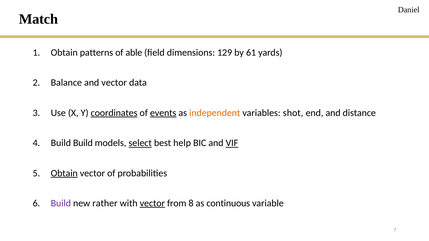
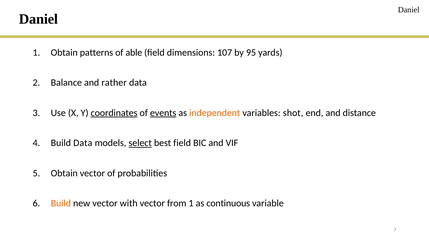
Match: Match -> Daniel (38, 19)
129: 129 -> 107 (225, 53)
61: 61 -> 95 (251, 53)
and vector: vector -> rather (114, 83)
Build Build: Build -> Data (83, 143)
best help: help -> field (182, 143)
VIF underline: present -> none (232, 143)
Obtain underline: present -> none (64, 173)
Build colour: purple -> orange (61, 203)
new rather: rather -> vector (105, 203)
vector underline: present -> none (152, 203)
from 8: 8 -> 1 (191, 203)
